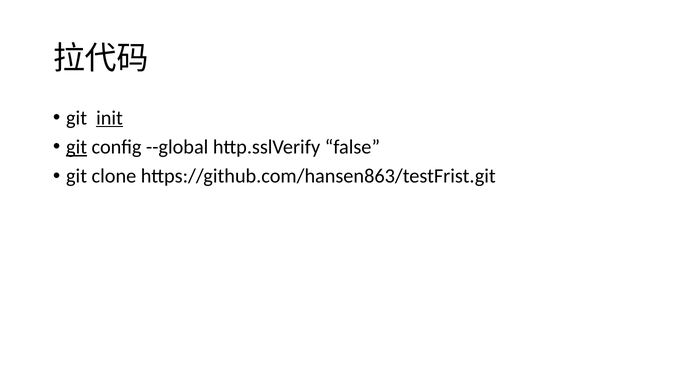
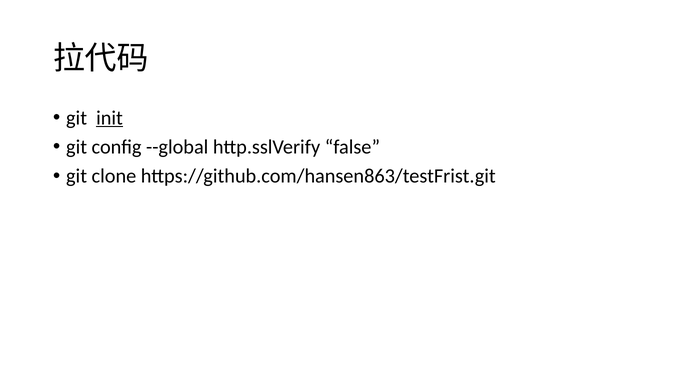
git underline: present -> none (77, 147)
